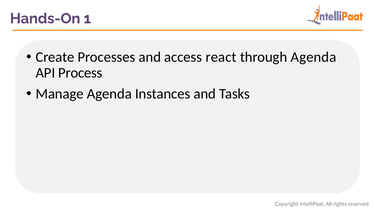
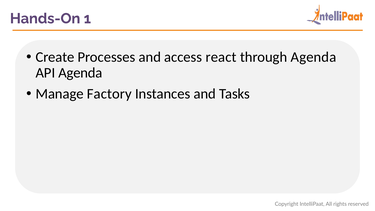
API Process: Process -> Agenda (80, 73)
Manage Agenda: Agenda -> Factory (109, 94)
